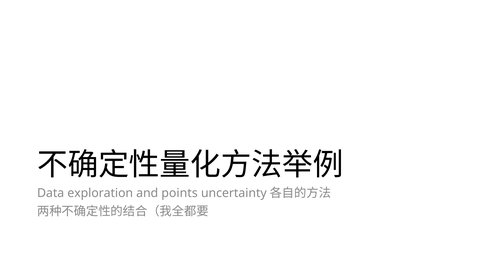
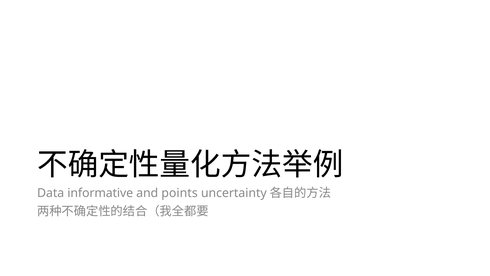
exploration: exploration -> informative (100, 193)
